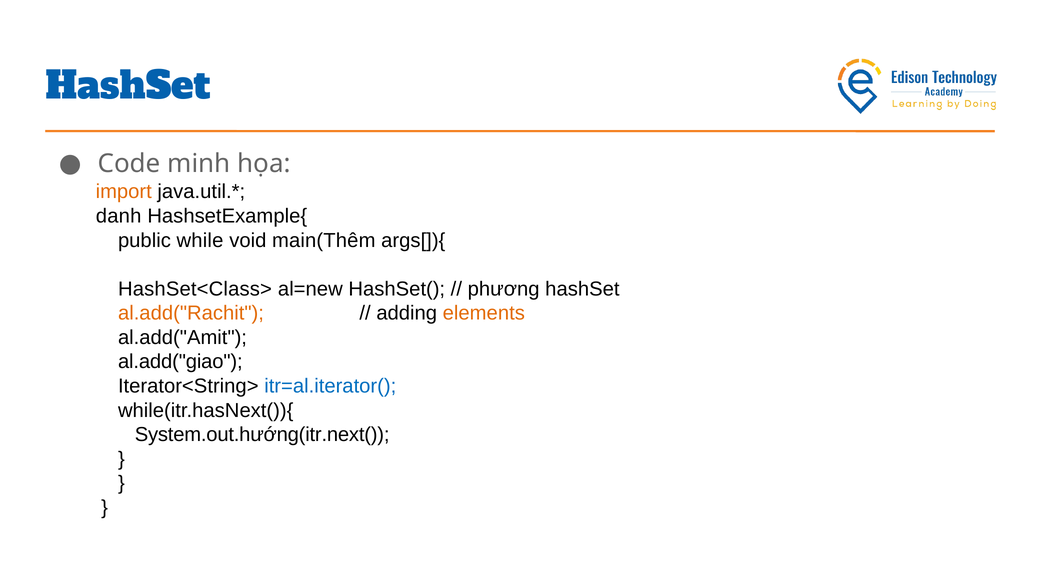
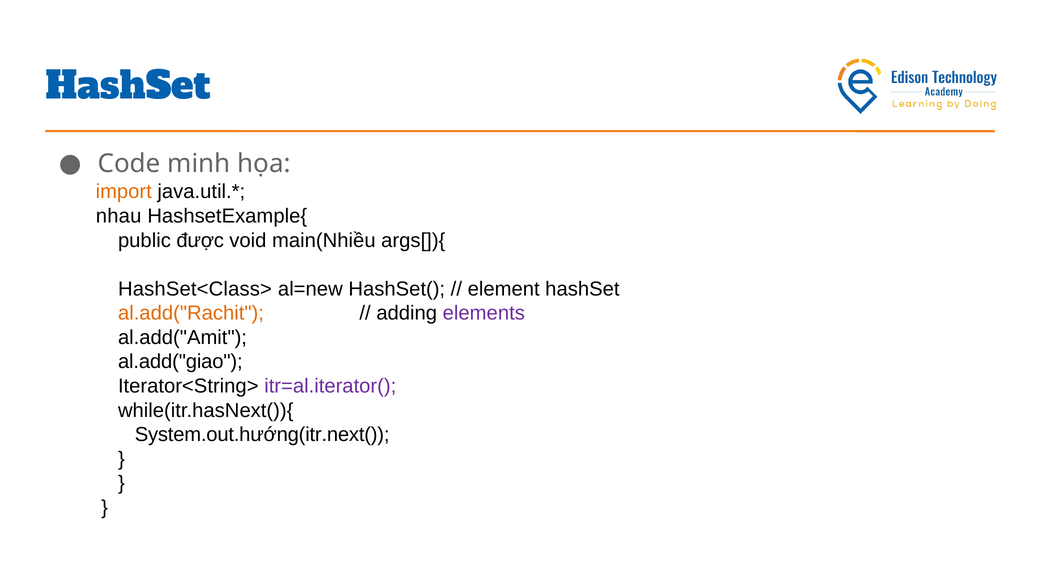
danh: danh -> nhau (119, 216)
while: while -> được (200, 240)
main(Thêm: main(Thêm -> main(Nhiều (324, 240)
phương: phương -> element (504, 289)
elements colour: orange -> purple (484, 313)
itr=al.iterator( colour: blue -> purple (330, 386)
